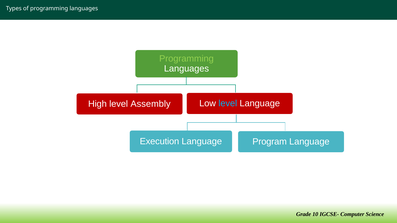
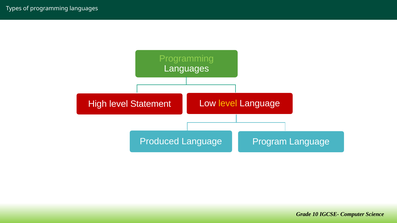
level colour: light blue -> yellow (228, 104)
Assembly: Assembly -> Statement (151, 104)
Execution: Execution -> Produced (159, 142)
